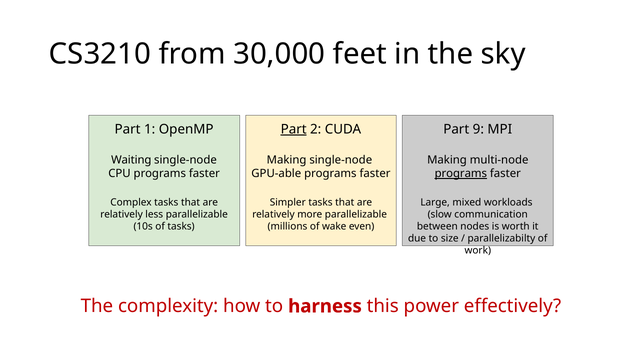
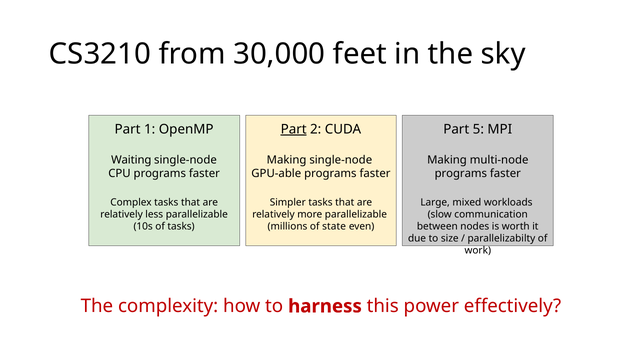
9: 9 -> 5 (478, 129)
programs underline: present -> none (461, 174)
wake: wake -> state (334, 227)
